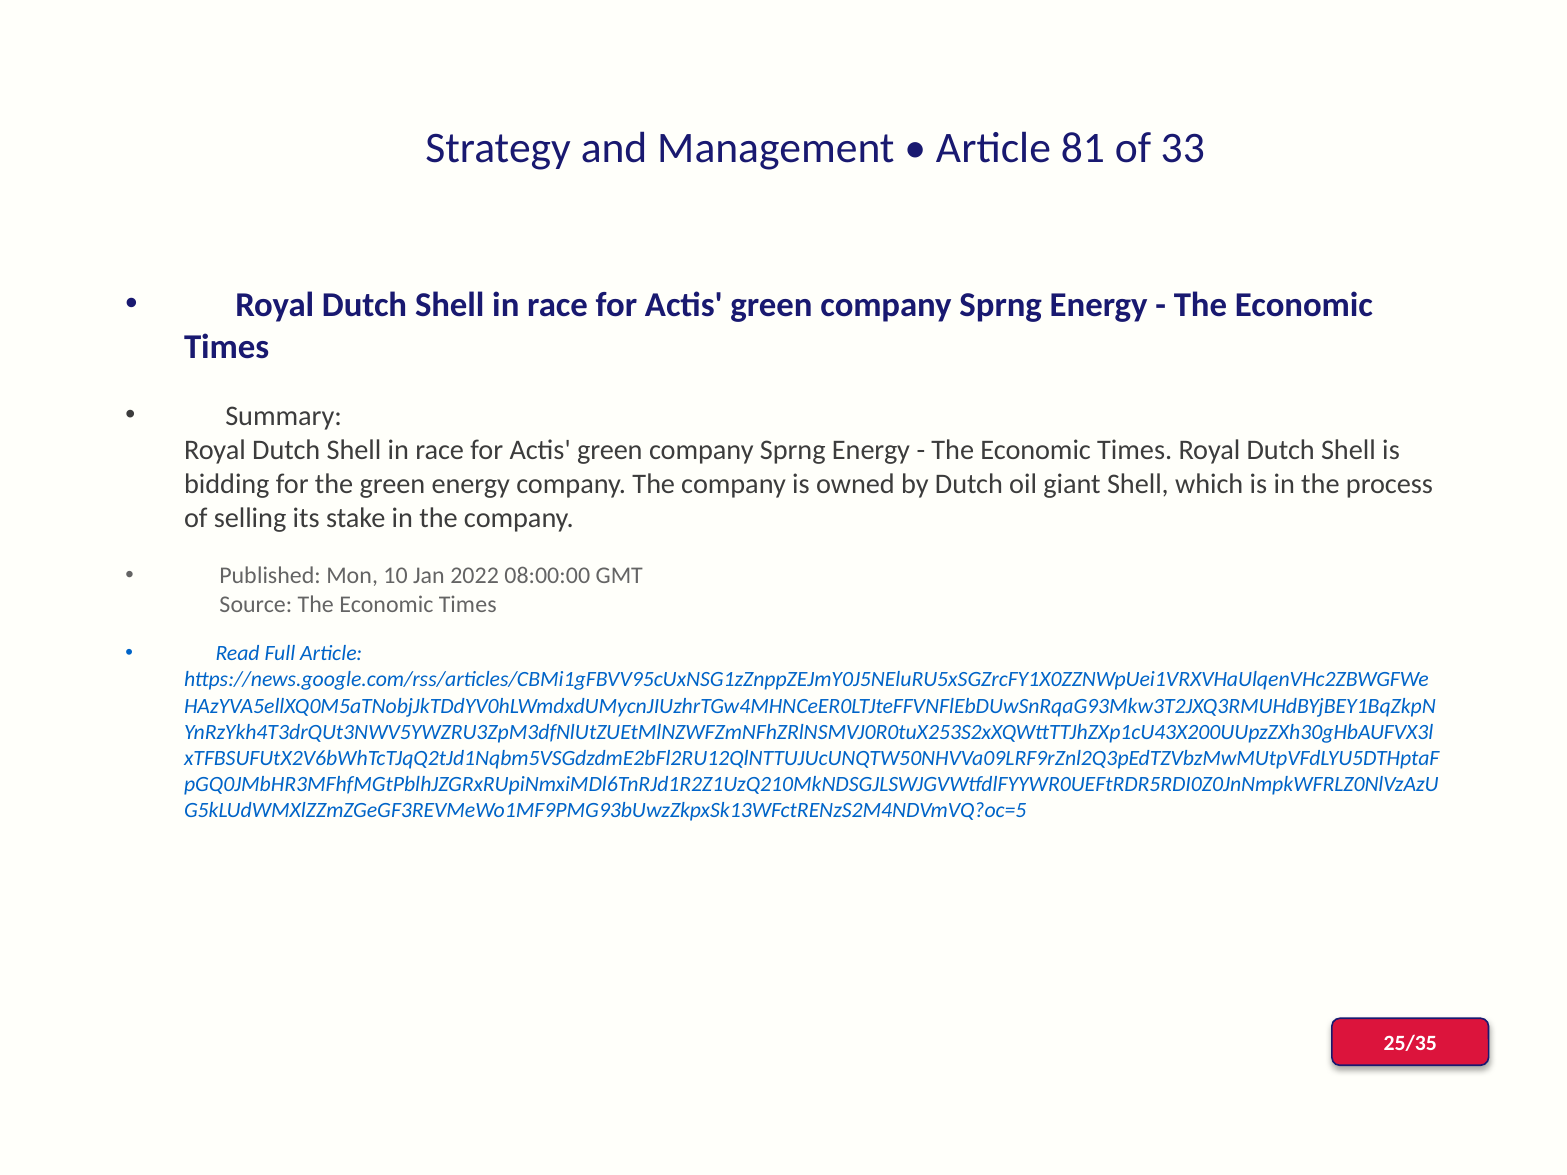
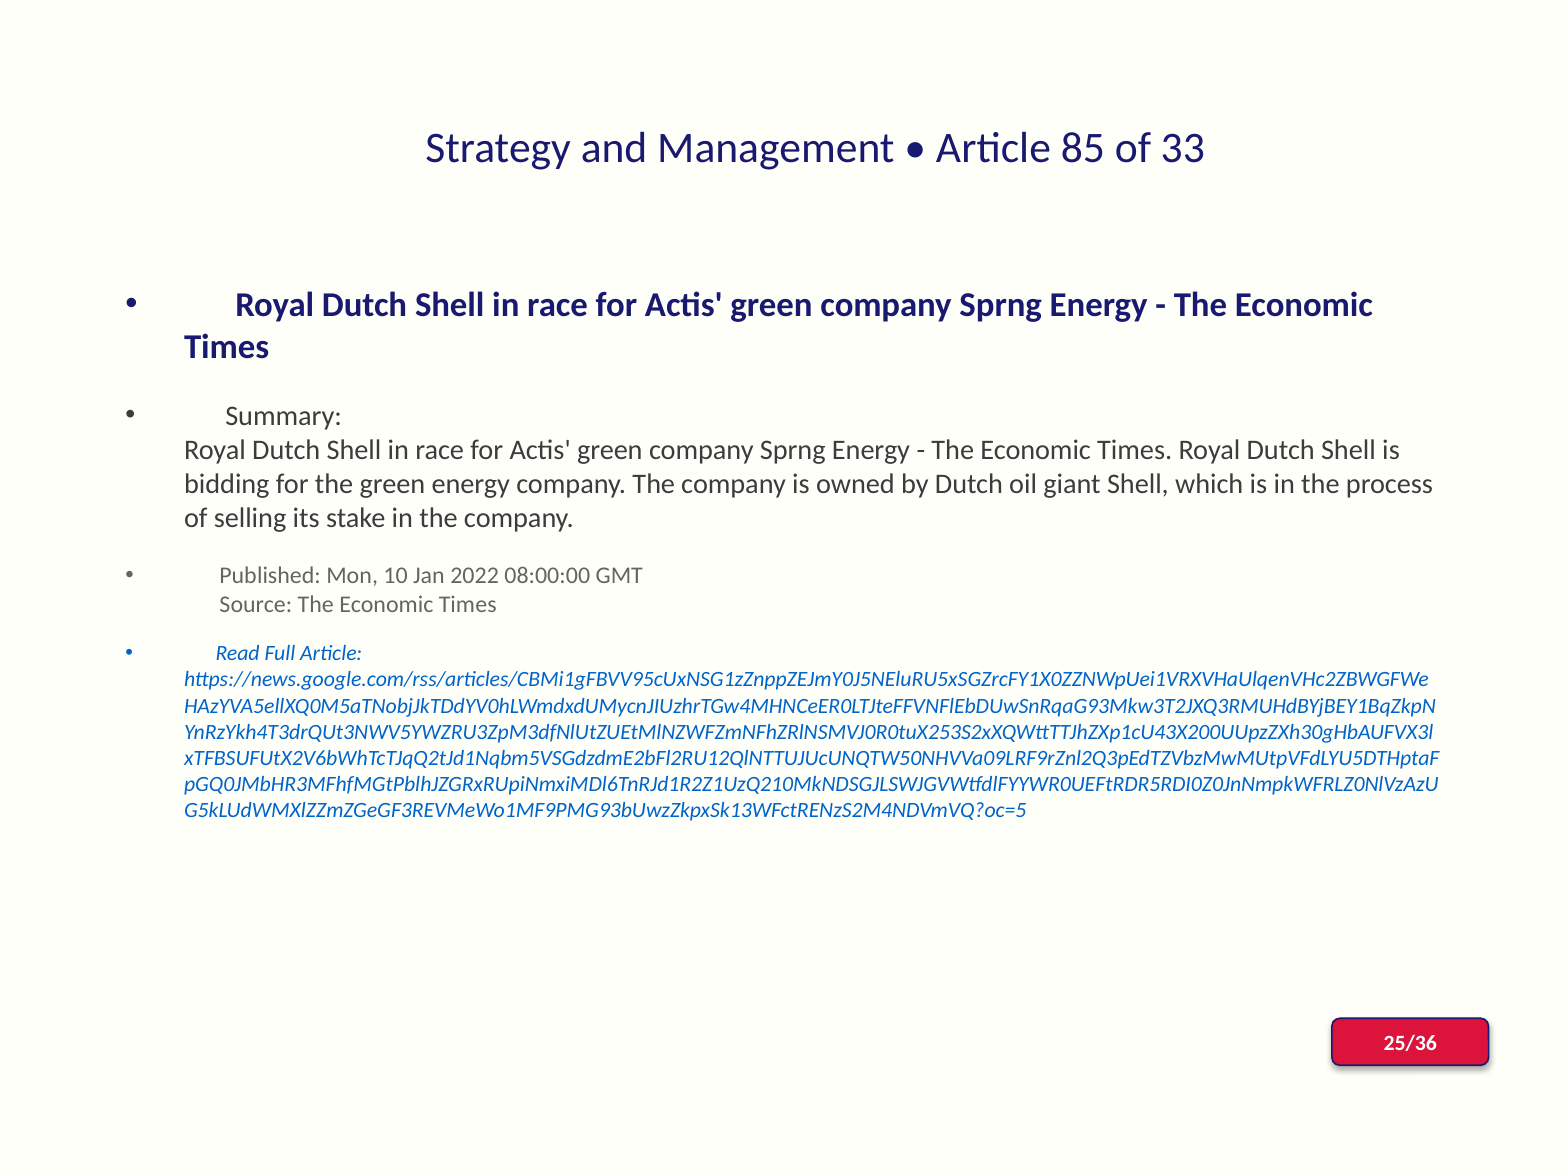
81: 81 -> 85 (1083, 148)
25/35: 25/35 -> 25/36 (1410, 1043)
